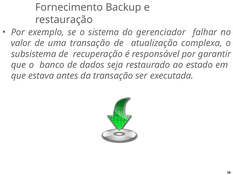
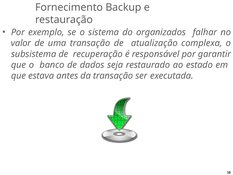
gerenciador: gerenciador -> organizados (161, 32)
